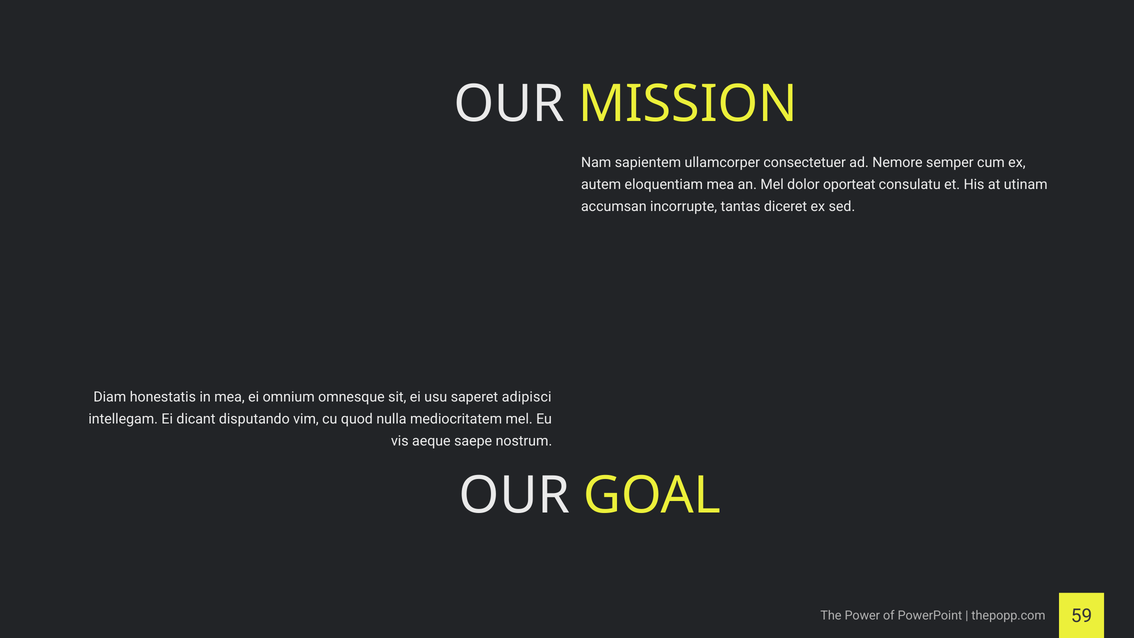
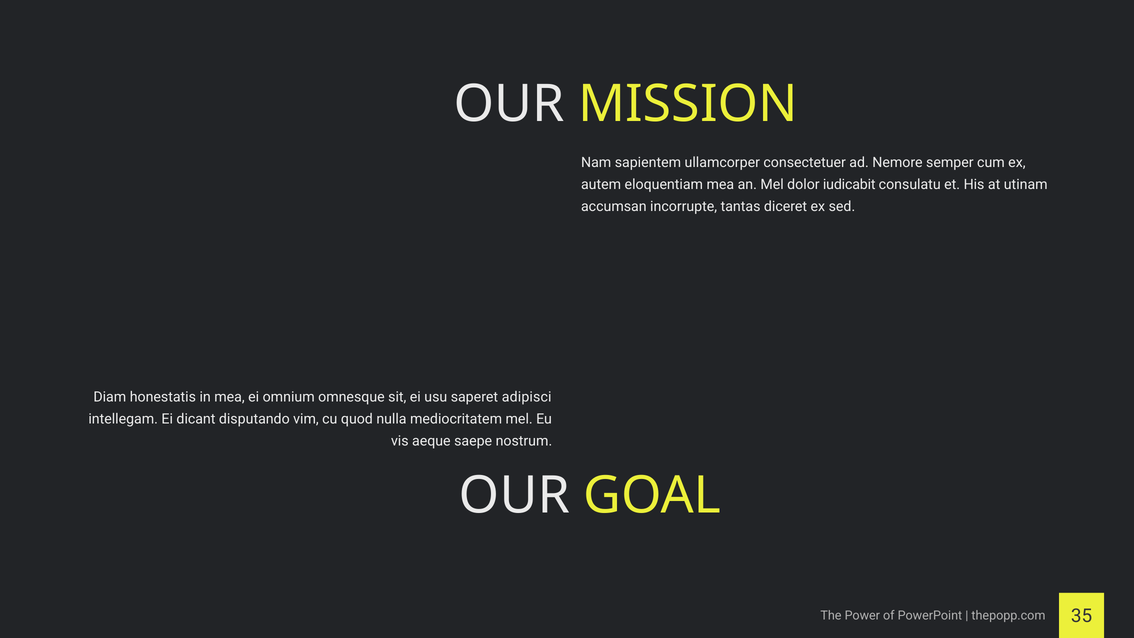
oporteat: oporteat -> iudicabit (849, 185)
59: 59 -> 35 (1082, 616)
